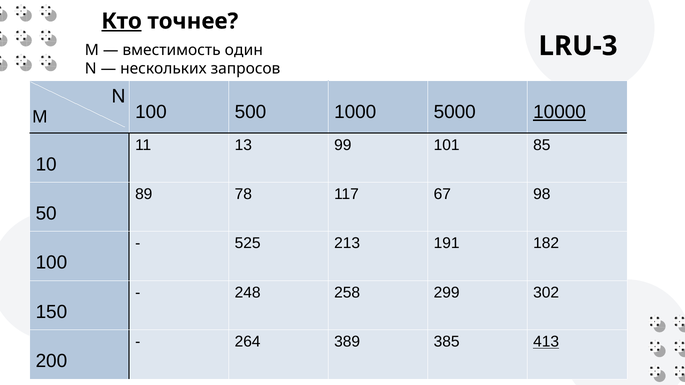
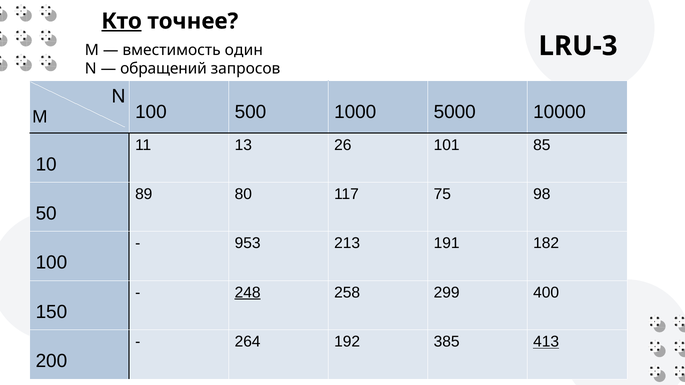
нескольких: нескольких -> обращений (163, 69)
10000 underline: present -> none (560, 112)
99: 99 -> 26 (343, 145)
78: 78 -> 80 (243, 194)
67: 67 -> 75 (442, 194)
525: 525 -> 953 (248, 243)
248 underline: none -> present (248, 293)
302: 302 -> 400 (546, 293)
389: 389 -> 192 (347, 342)
